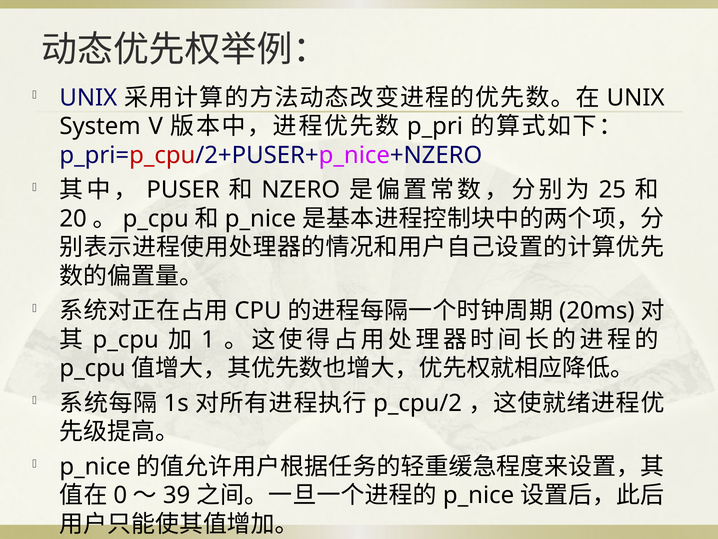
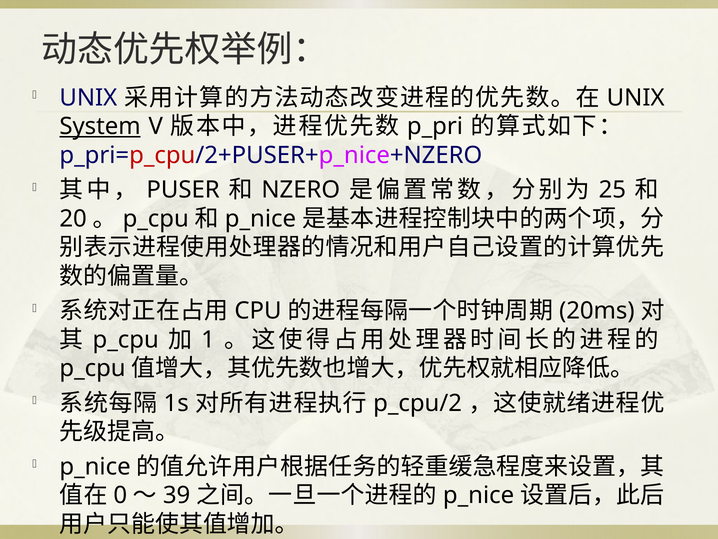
System underline: none -> present (100, 126)
